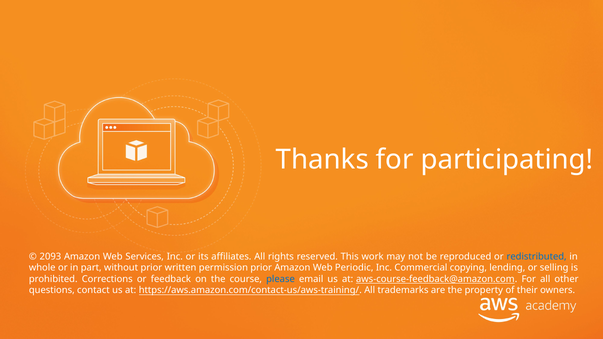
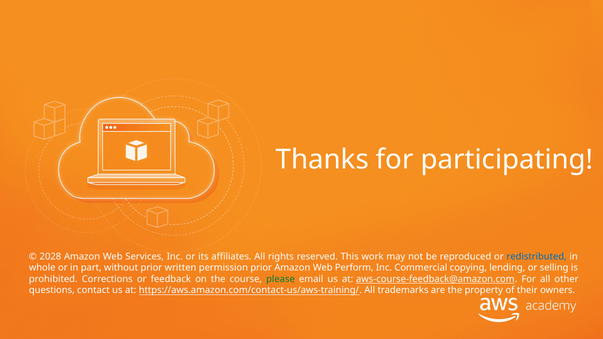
2093: 2093 -> 2028 (50, 257)
Periodic: Periodic -> Perform (354, 268)
please colour: blue -> green (281, 279)
